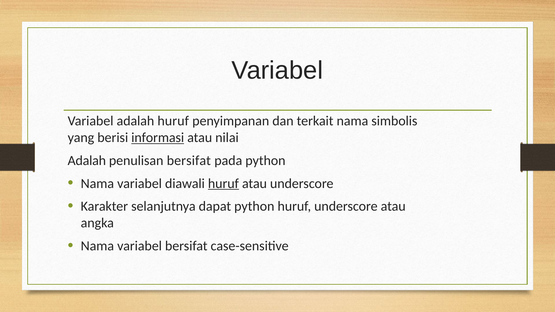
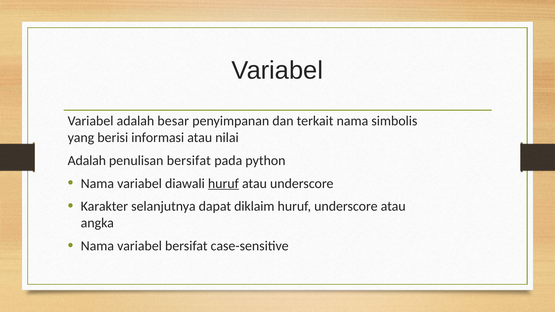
adalah huruf: huruf -> besar (173, 121)
informasi underline: present -> none (158, 138)
dapat python: python -> diklaim (254, 206)
